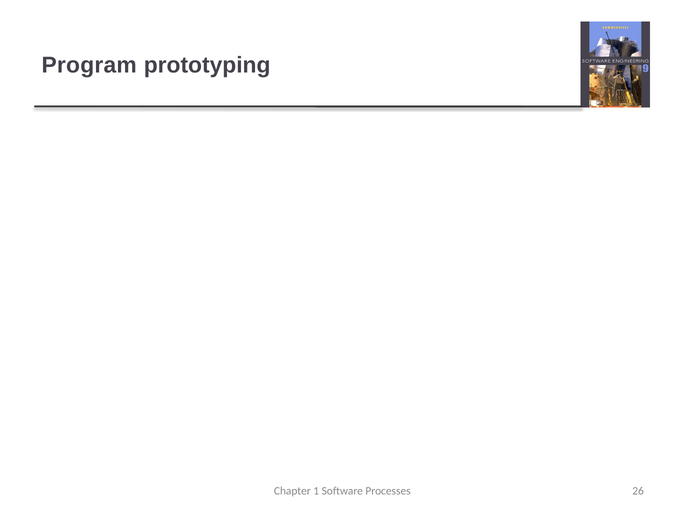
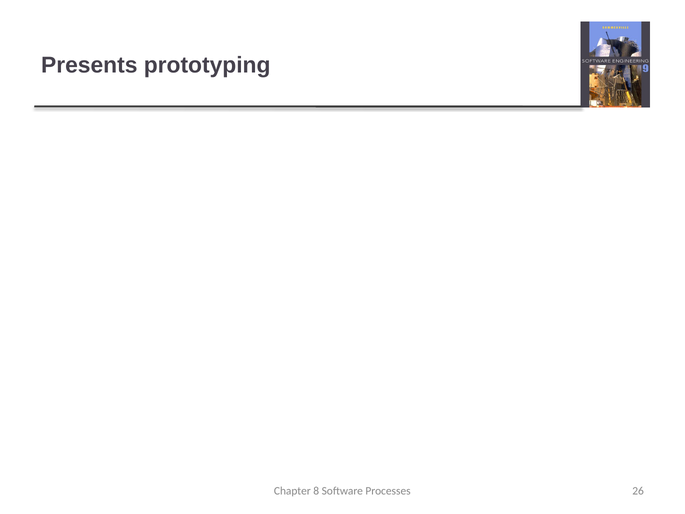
Program: Program -> Presents (89, 65)
1: 1 -> 8 (316, 491)
